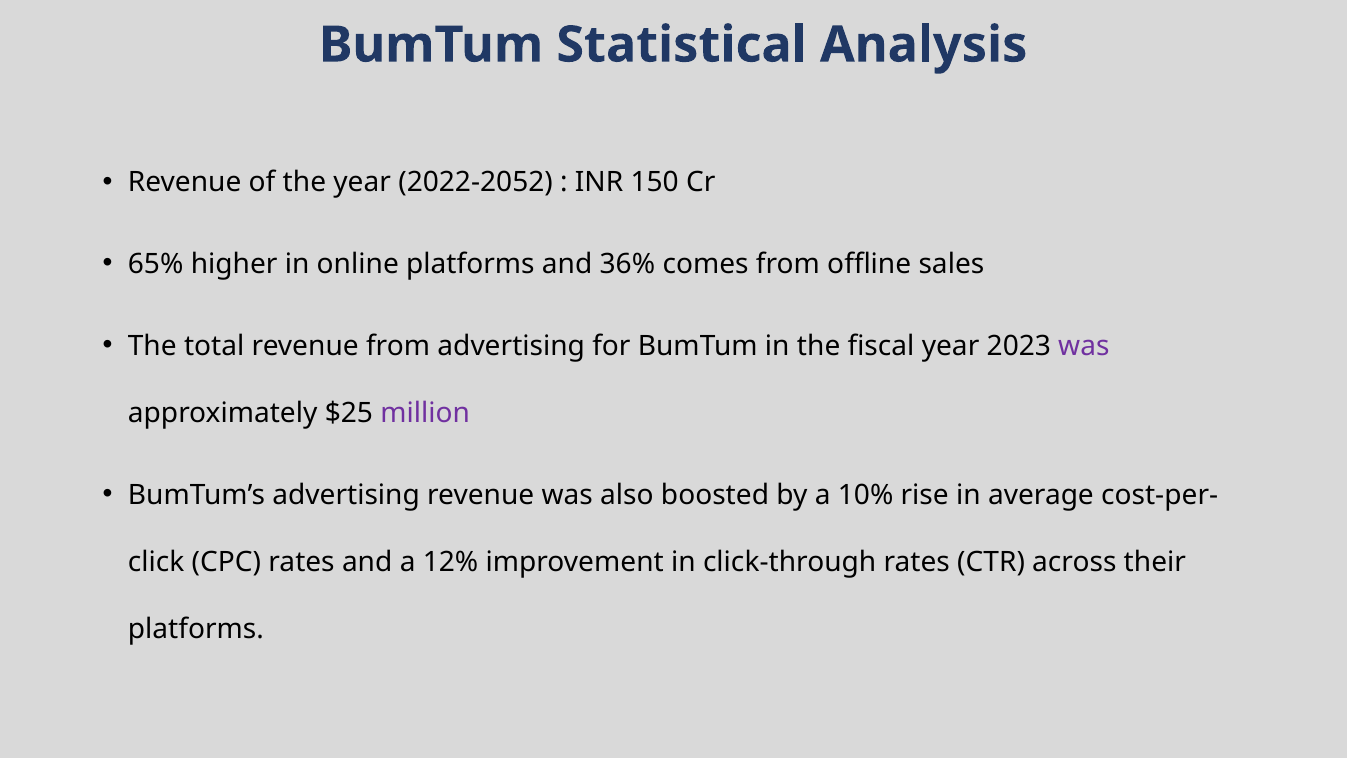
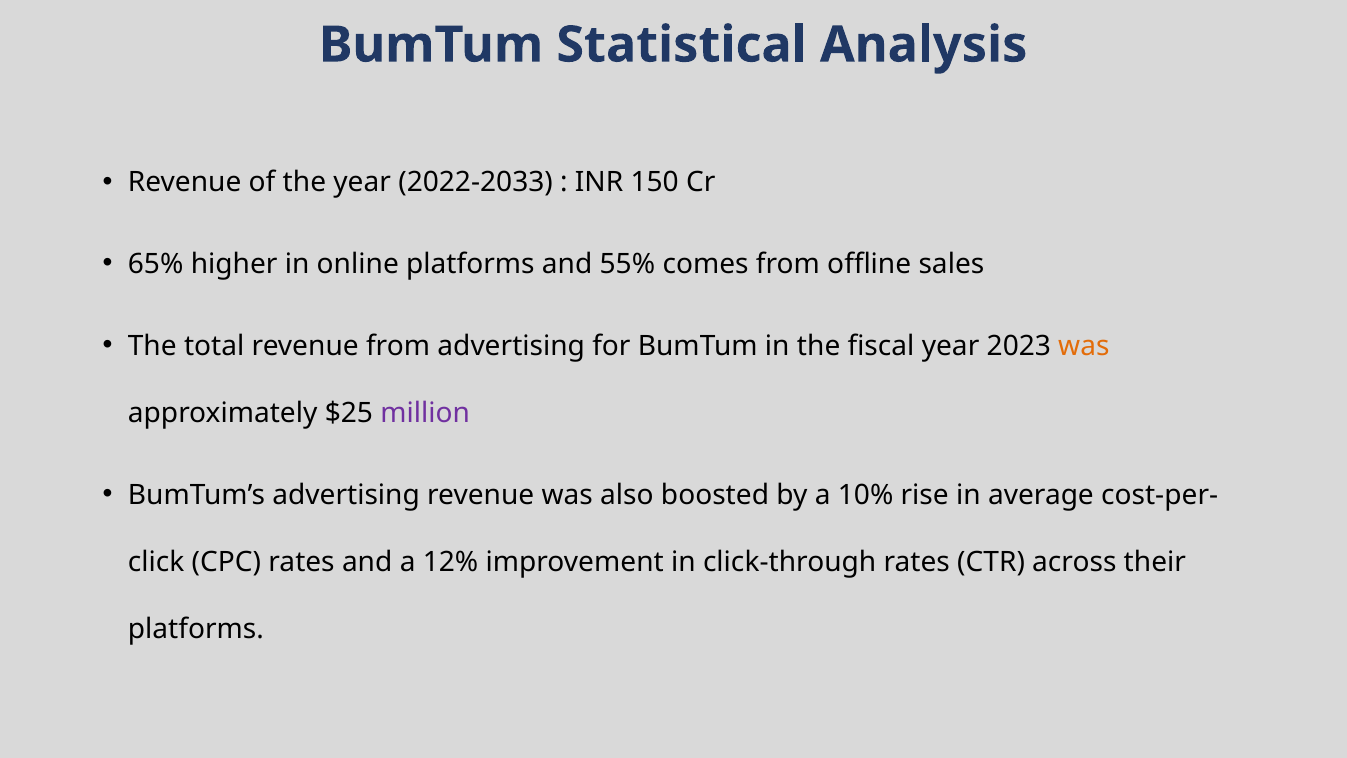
2022-2052: 2022-2052 -> 2022-2033 (476, 183)
36%: 36% -> 55% (627, 264)
was colour: purple -> orange (1084, 346)
